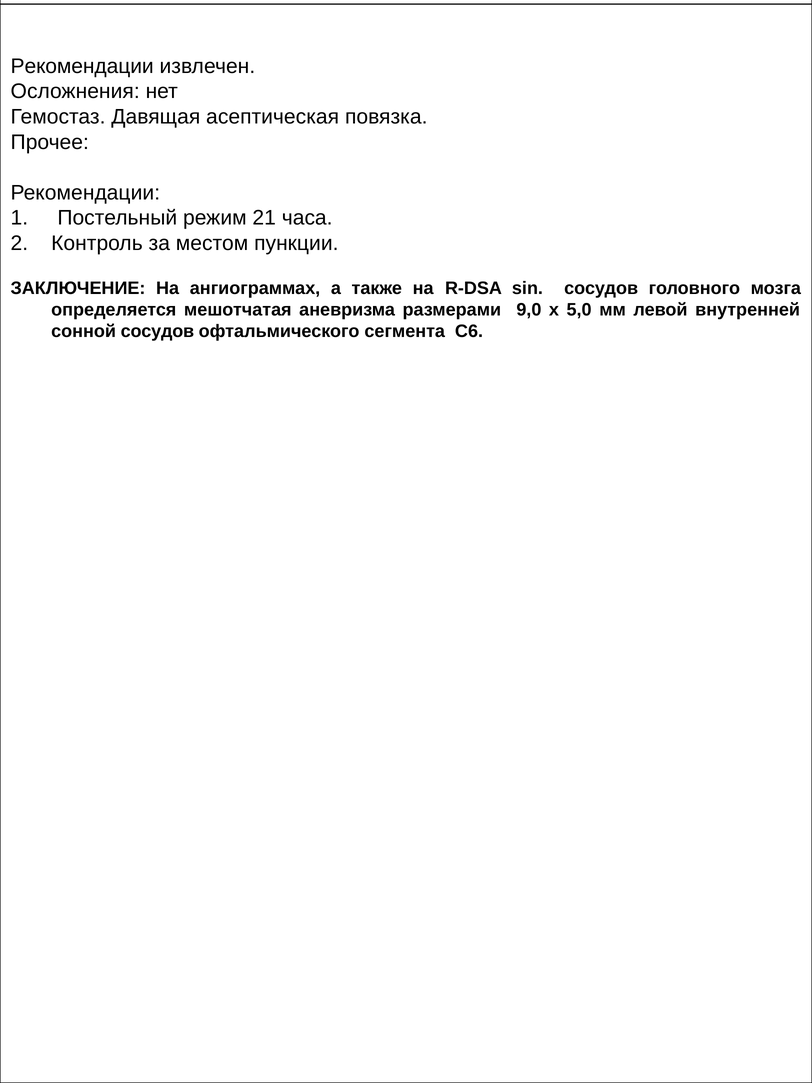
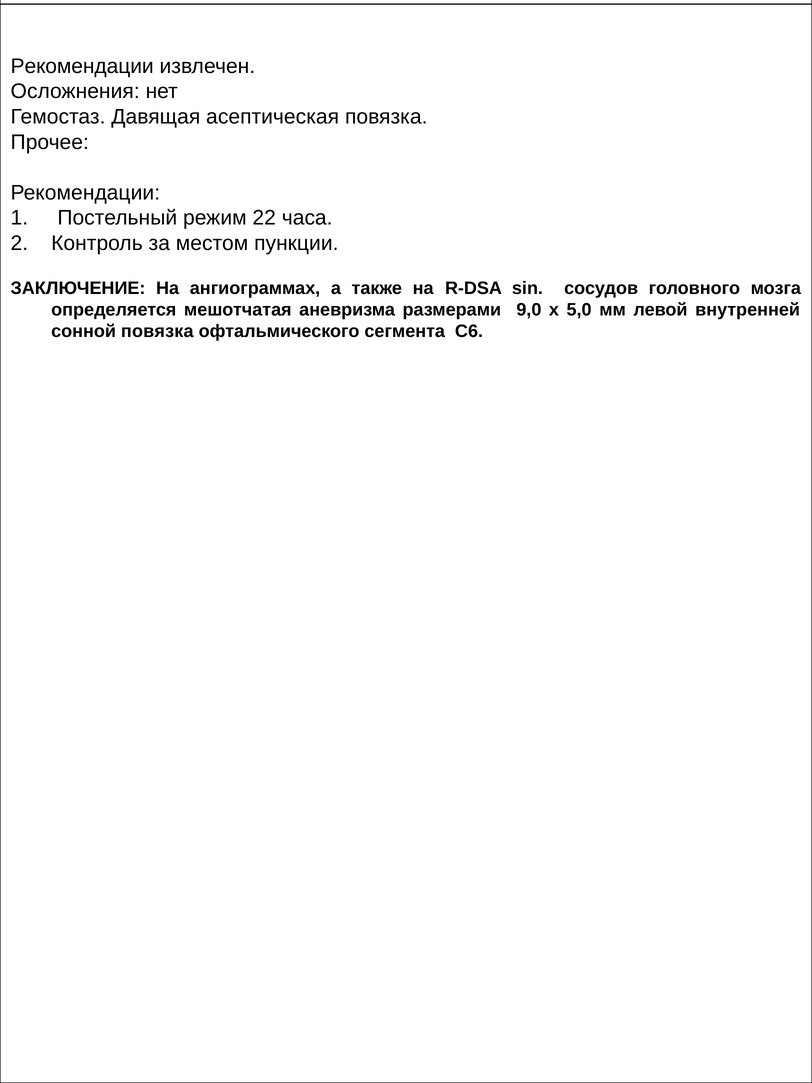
21: 21 -> 22 (264, 218)
сонной сосудов: сосудов -> повязка (157, 331)
